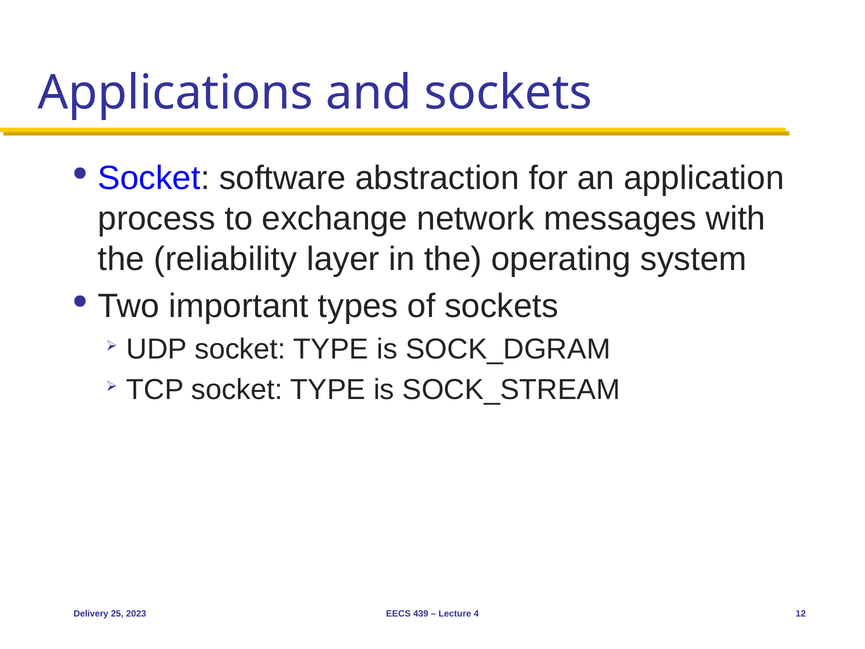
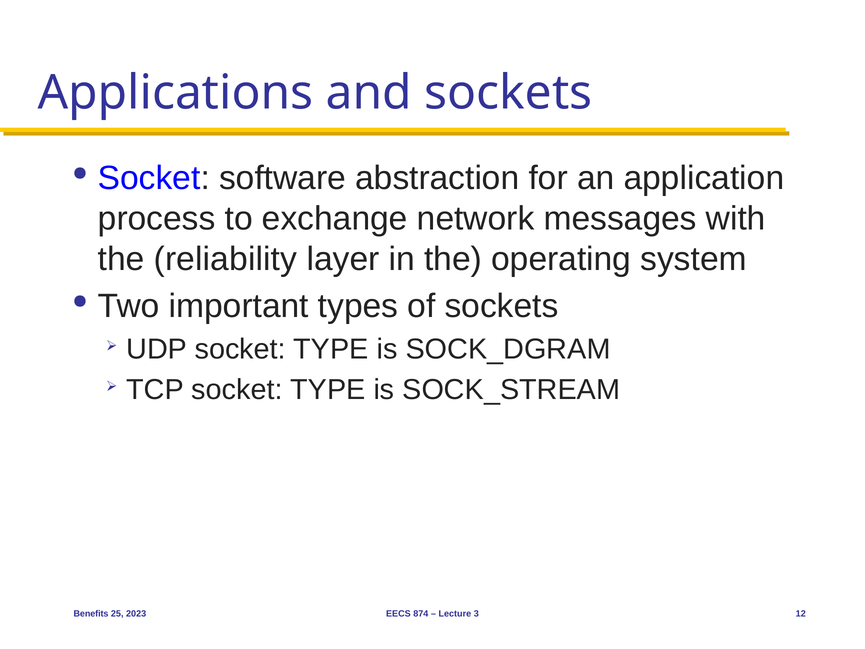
Delivery: Delivery -> Benefits (91, 613)
439: 439 -> 874 (421, 613)
4: 4 -> 3 (476, 613)
